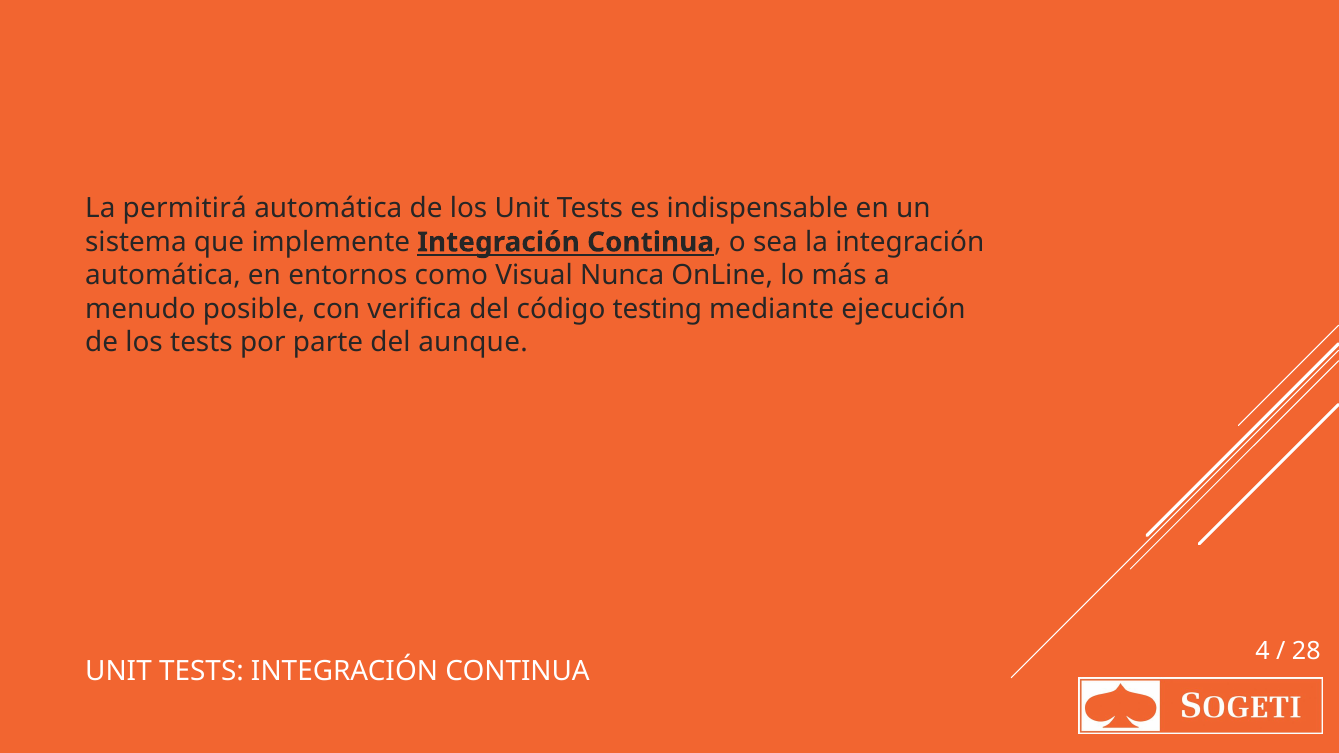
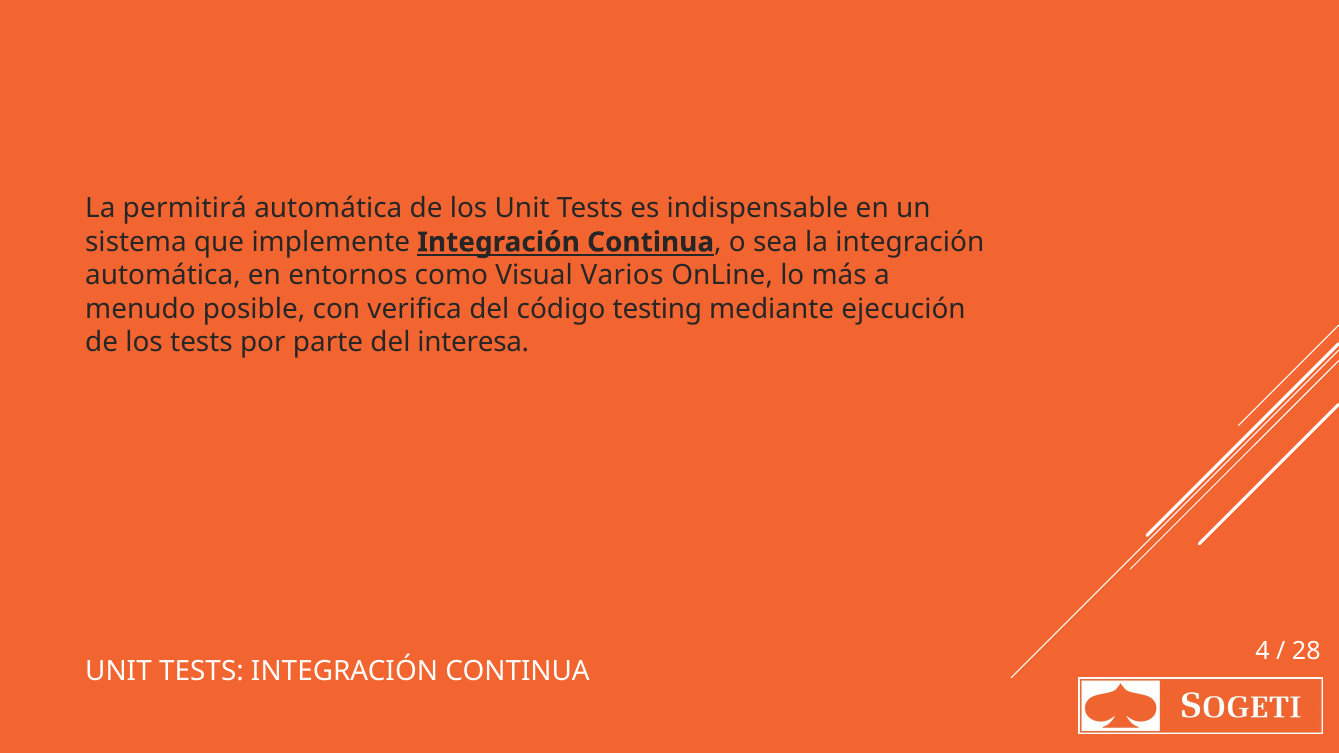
Nunca: Nunca -> Varios (622, 276)
aunque: aunque -> interesa (473, 343)
